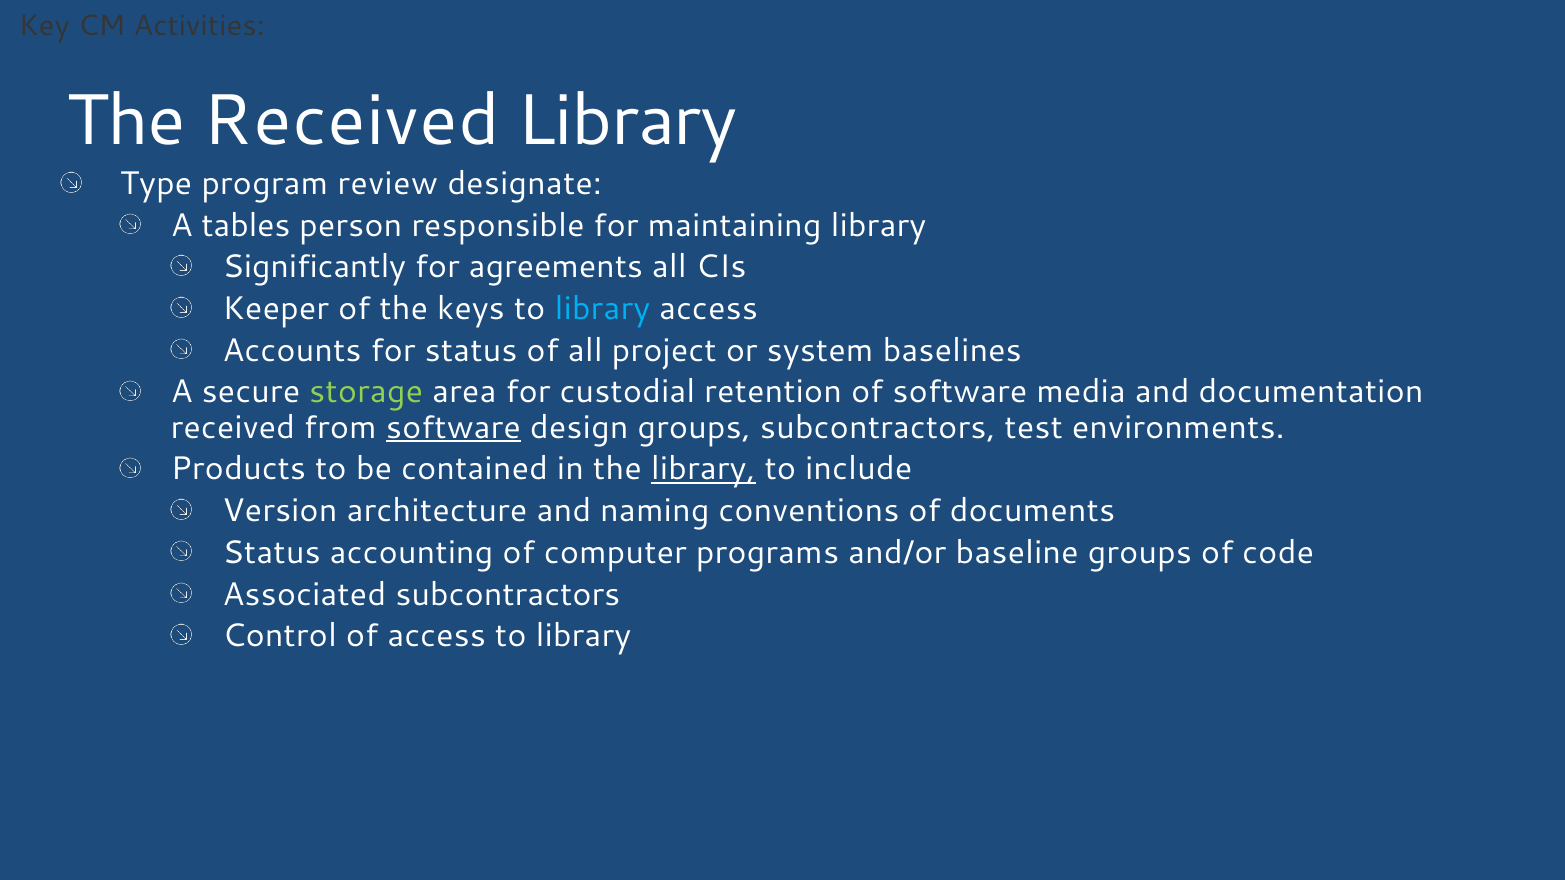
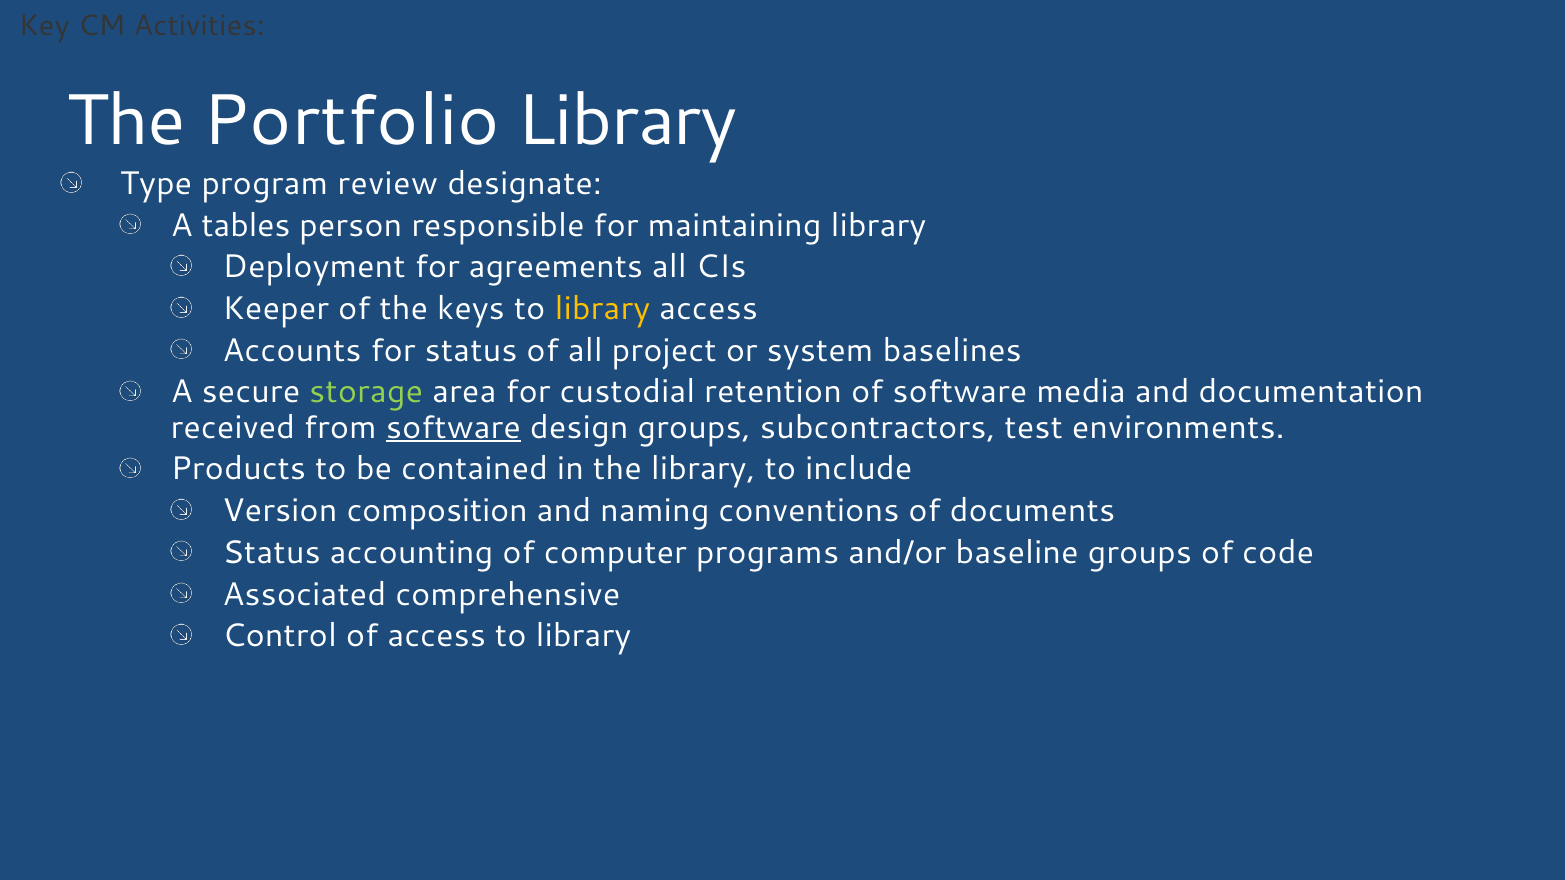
The Received: Received -> Portfolio (351, 120)
Significantly: Significantly -> Deployment (314, 267)
library colour: light blue -> yellow (602, 309)
library underline: present -> none (703, 469)
architecture: architecture -> composition (437, 511)
Associated subcontractors: subcontractors -> comprehensive (508, 595)
